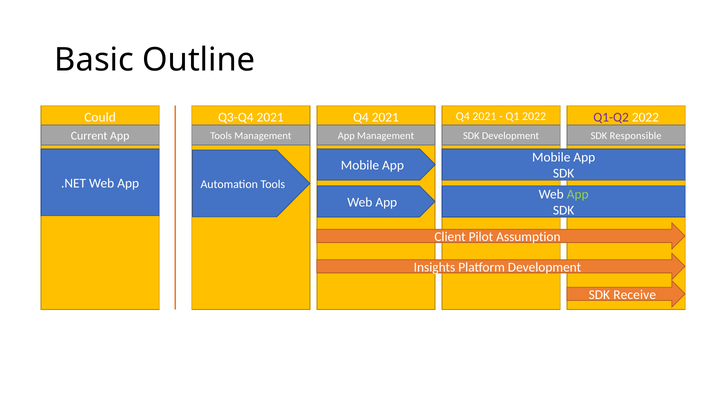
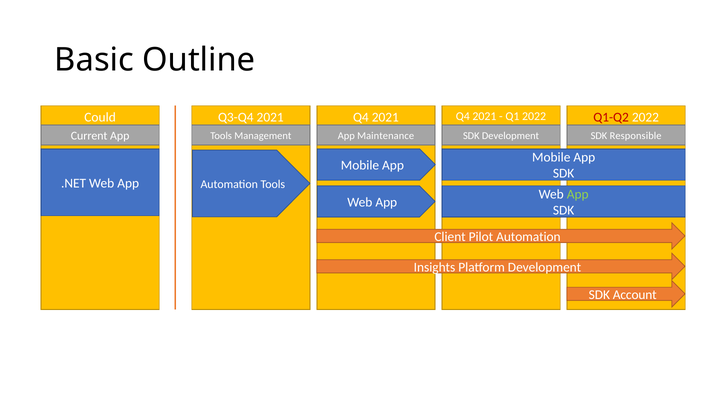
Q1-Q2 colour: purple -> red (611, 117)
App Management: Management -> Maintenance (386, 136)
Pilot Assumption: Assumption -> Automation (528, 237)
Receive: Receive -> Account (635, 295)
